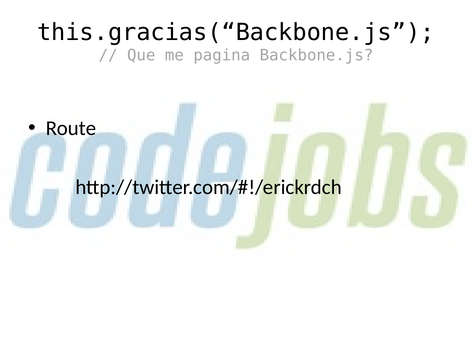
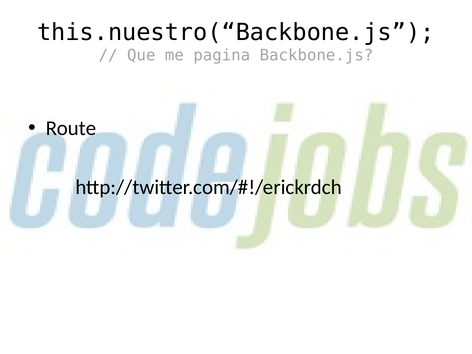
this.gracias(“Backbone.js: this.gracias(“Backbone.js -> this.nuestro(“Backbone.js (236, 32)
